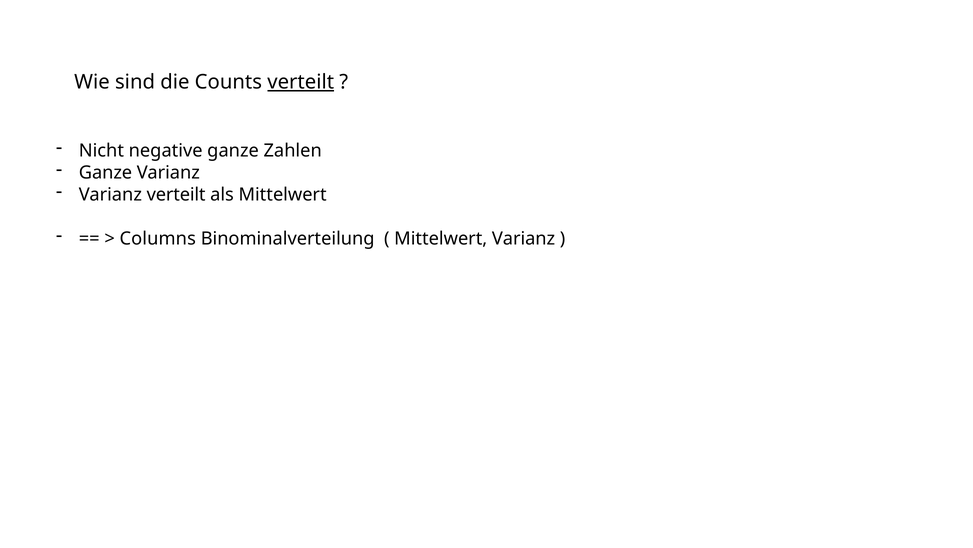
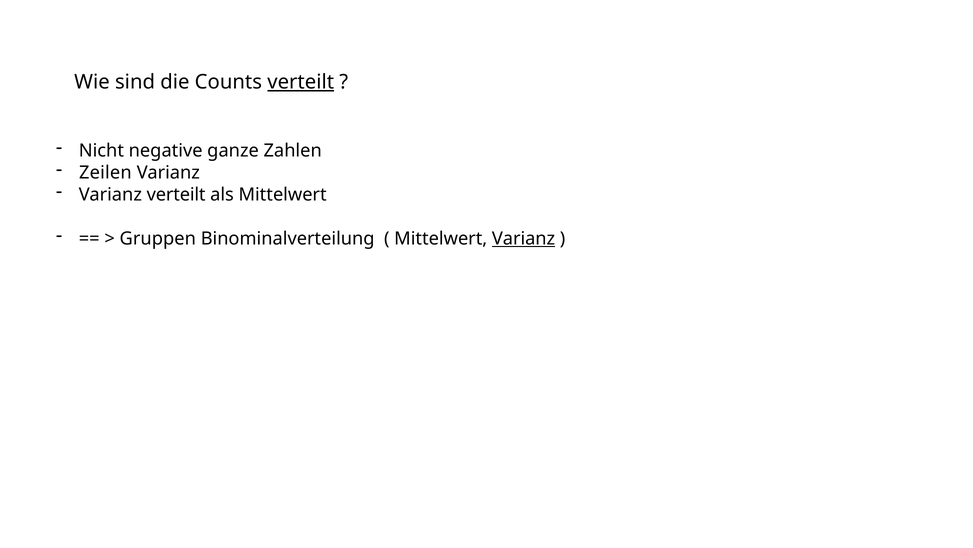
Ganze: Ganze -> Zeilen (105, 173)
Columns: Columns -> Gruppen (158, 238)
Varianz underline: none -> present (524, 238)
